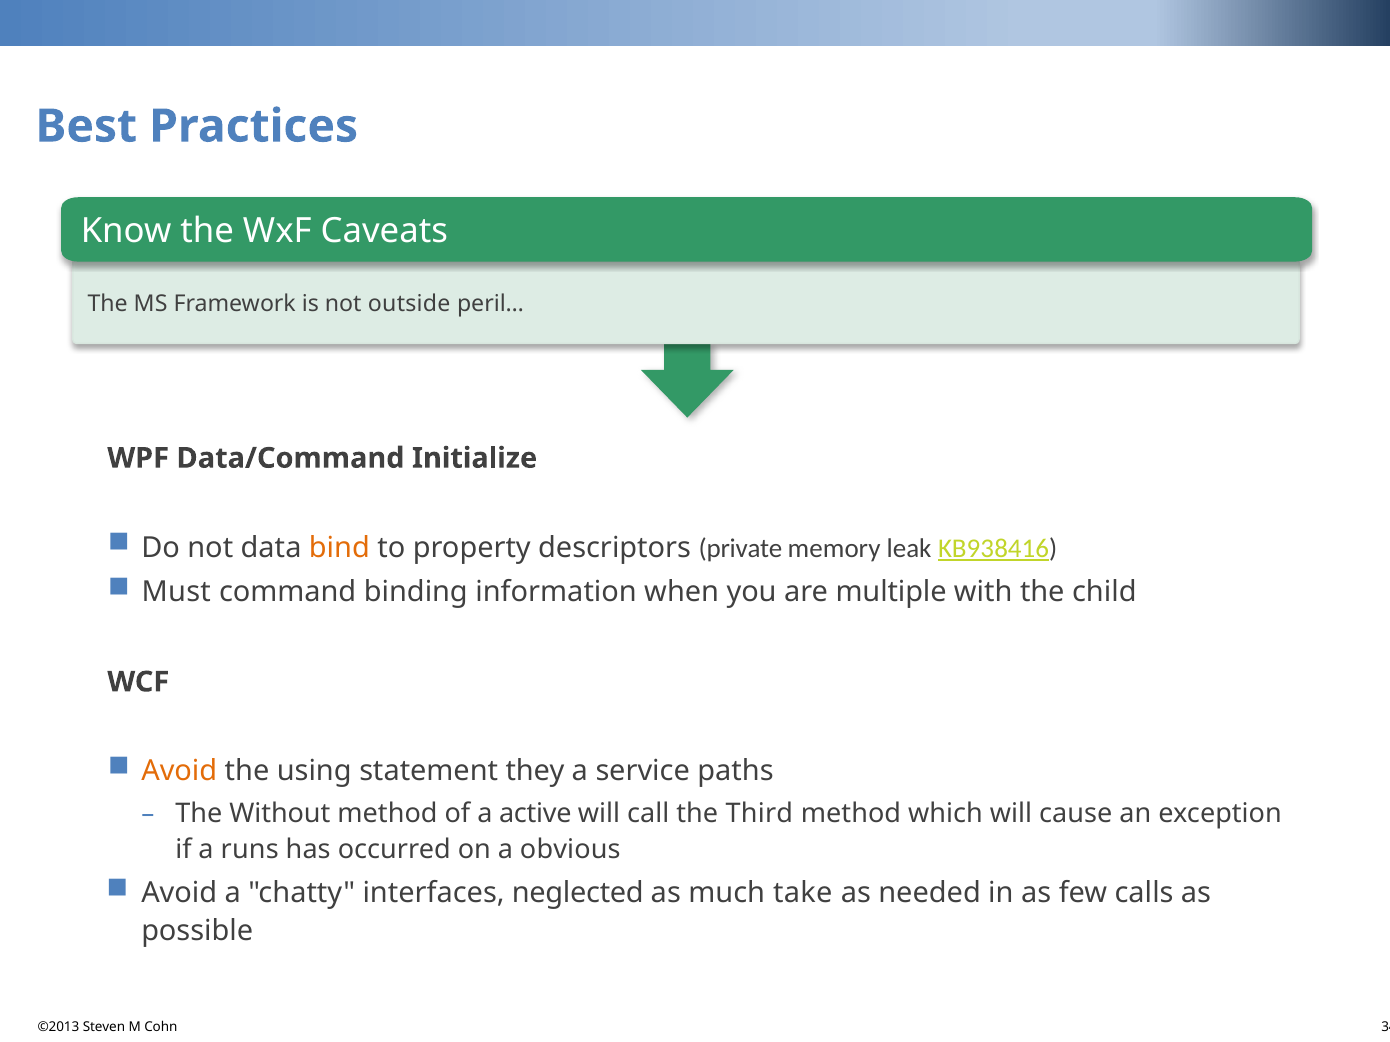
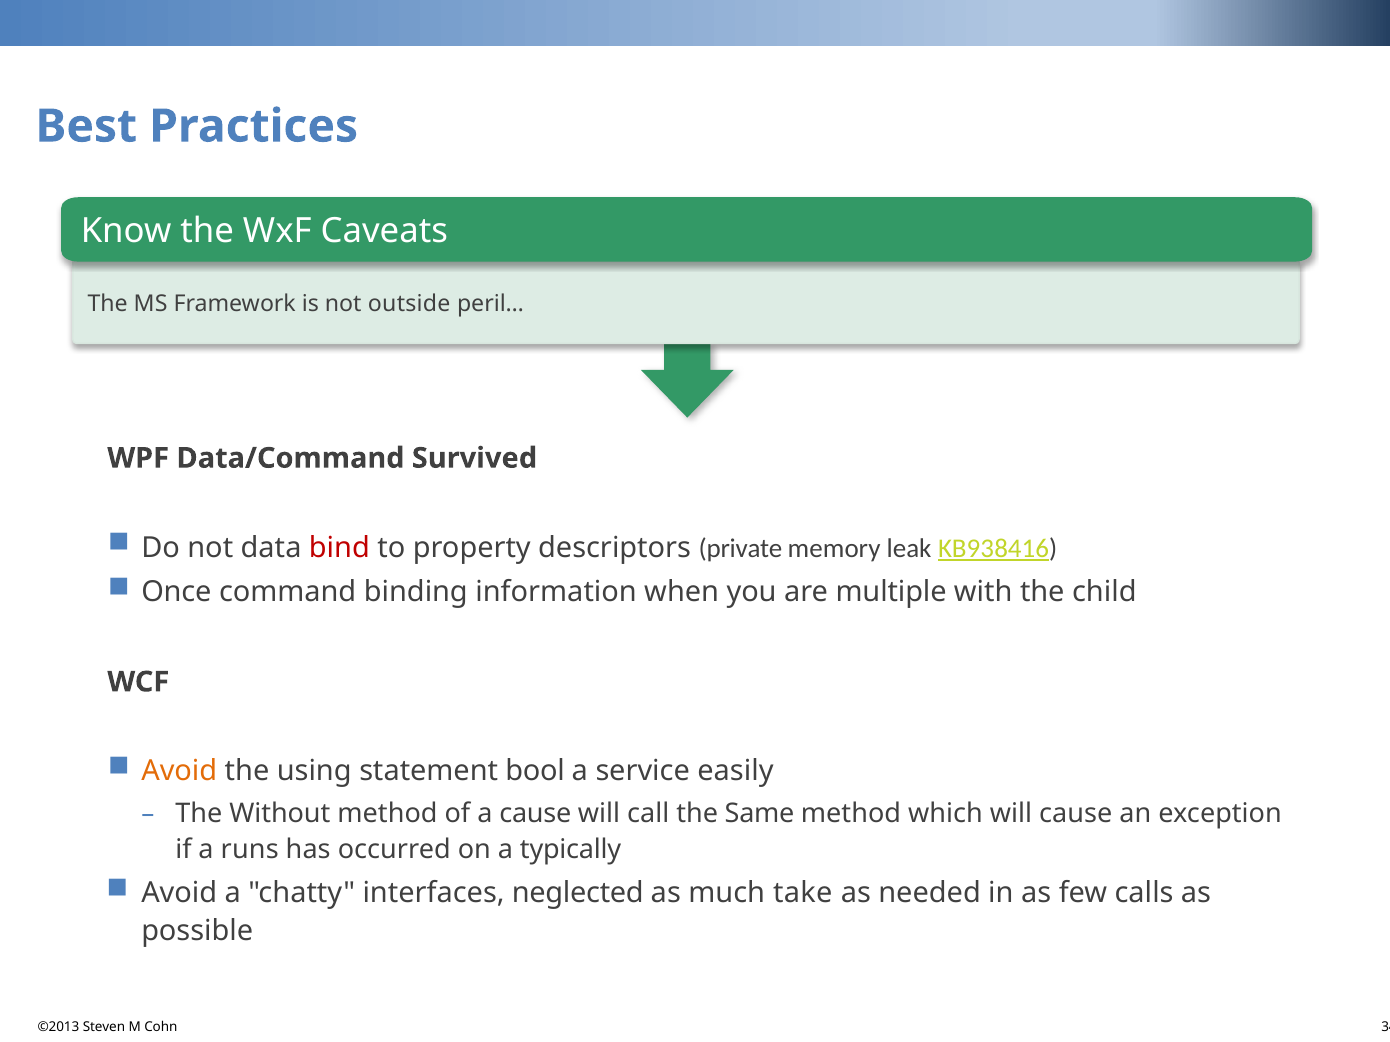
Initialize: Initialize -> Survived (474, 458)
bind colour: orange -> red (339, 548)
Must: Must -> Once (176, 593)
they: they -> bool (535, 772)
paths: paths -> easily (735, 772)
a active: active -> cause (535, 814)
Third: Third -> Same (760, 814)
obvious: obvious -> typically (571, 850)
